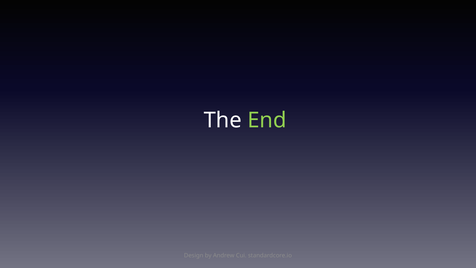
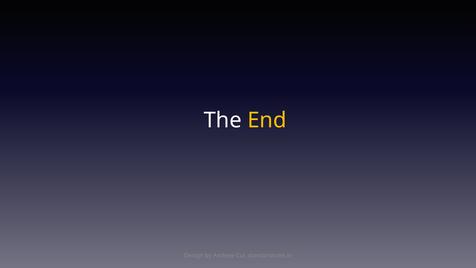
End colour: light green -> yellow (267, 120)
